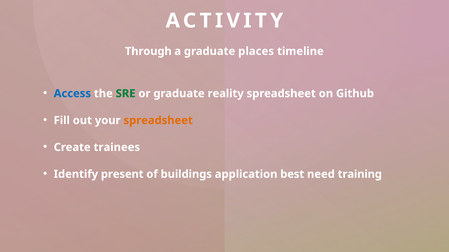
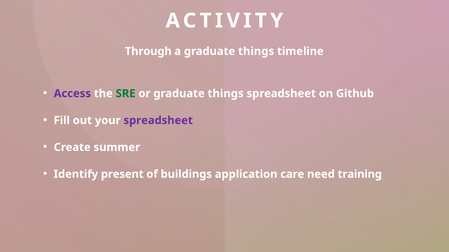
a graduate places: places -> things (256, 51)
Access colour: blue -> purple (72, 94)
or graduate reality: reality -> things (226, 94)
spreadsheet colour: orange -> purple (158, 121)
trainees: trainees -> summer (117, 148)
best: best -> care (292, 175)
